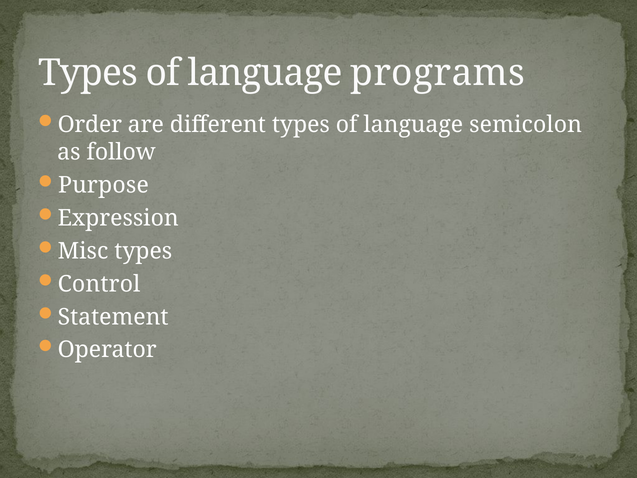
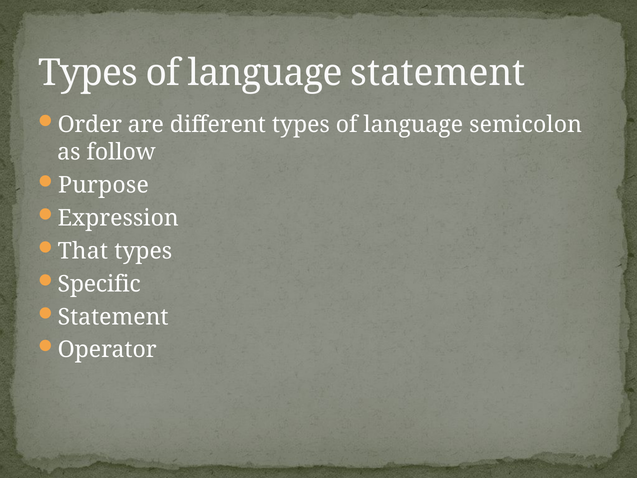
language programs: programs -> statement (438, 73)
Misc: Misc -> That (83, 251)
Control: Control -> Specific (99, 284)
